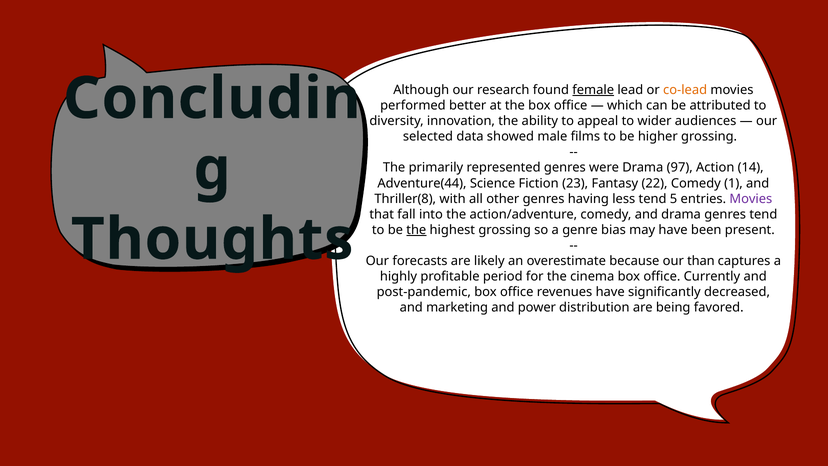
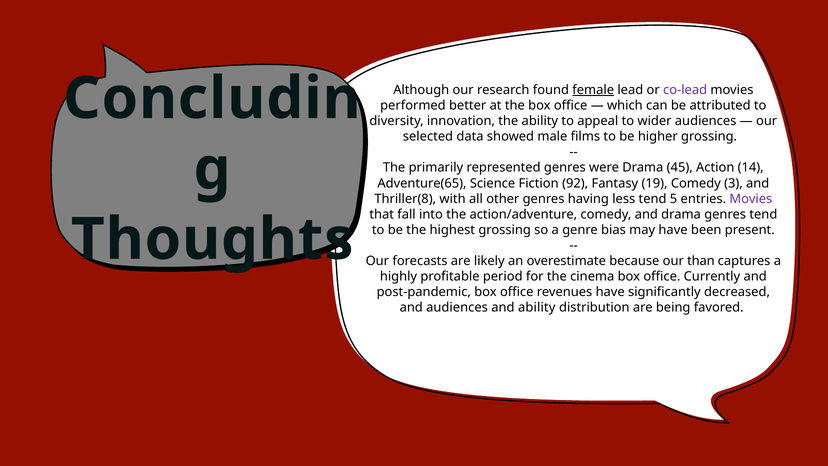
co-lead colour: orange -> purple (685, 90)
97: 97 -> 45 (680, 168)
Adventure(44: Adventure(44 -> Adventure(65 (422, 183)
23: 23 -> 92 (575, 183)
22: 22 -> 19 (655, 183)
1: 1 -> 3 (733, 183)
the underline: present -> none (416, 230)
and marketing: marketing -> audiences (457, 307)
and power: power -> ability (537, 307)
